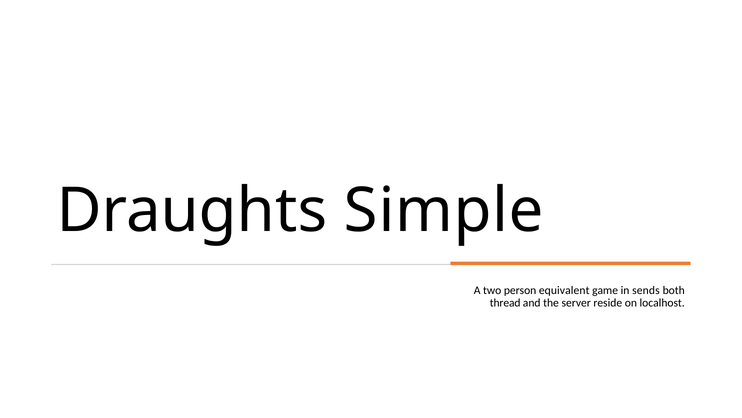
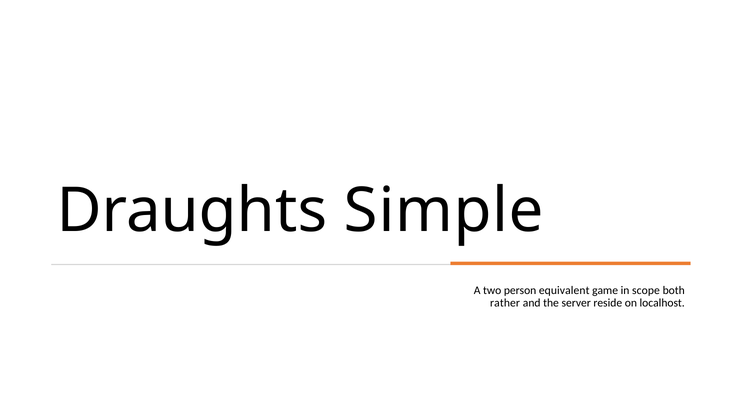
sends: sends -> scope (646, 290)
thread: thread -> rather (505, 303)
